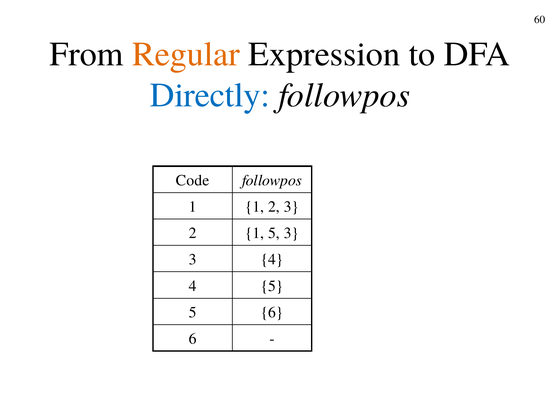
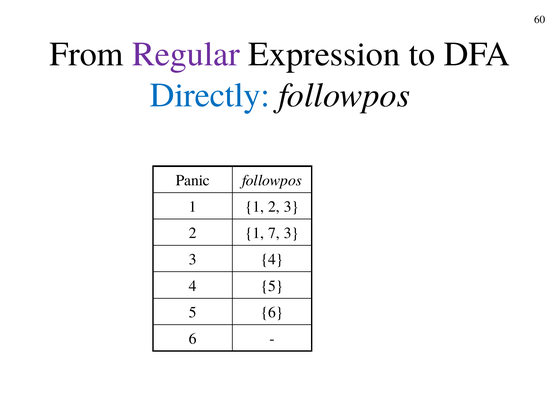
Regular colour: orange -> purple (186, 54)
Code: Code -> Panic (193, 180)
1 5: 5 -> 7 (274, 233)
